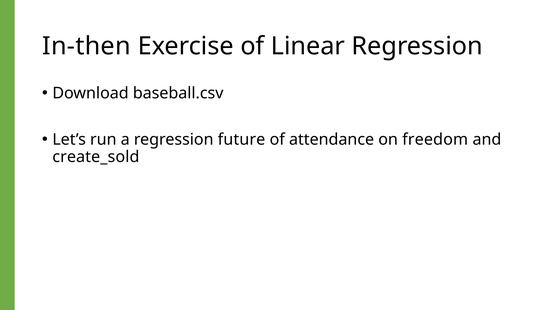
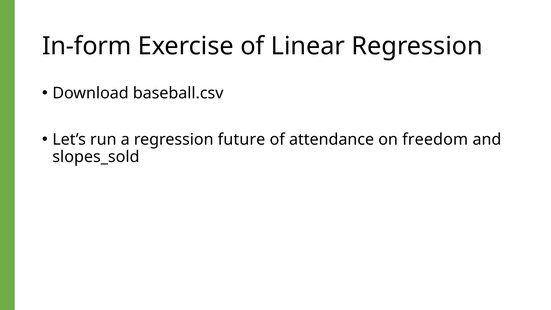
In-then: In-then -> In-form (87, 46)
create_sold: create_sold -> slopes_sold (96, 157)
